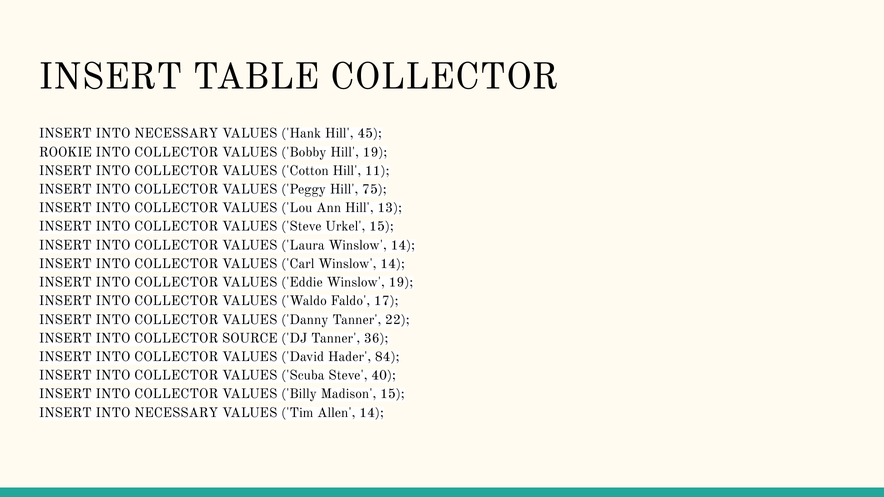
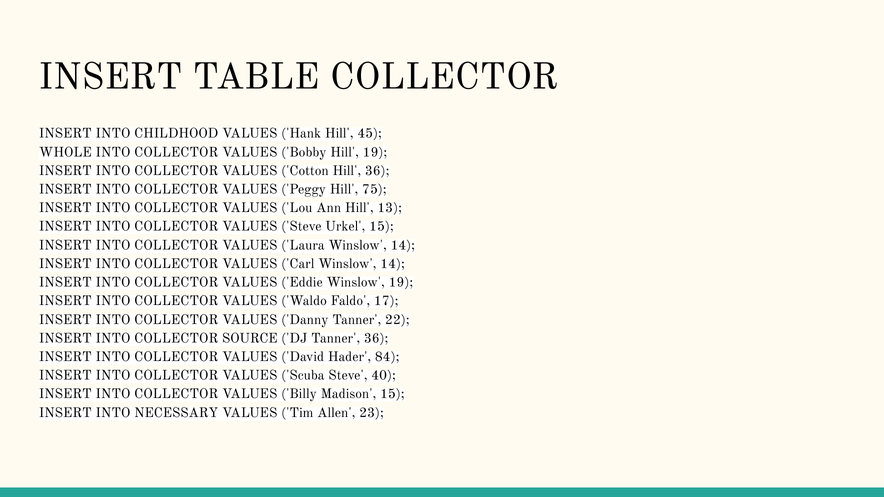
NECESSARY: NECESSARY -> CHILDHOOD (176, 134)
ROOKIE: ROOKIE -> WHOLE (65, 152)
Hill 11: 11 -> 36 (377, 171)
Allen 14: 14 -> 23 (372, 413)
